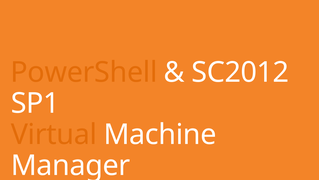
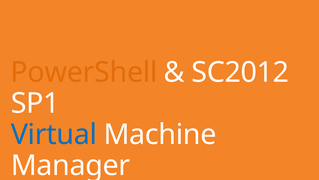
Virtual colour: orange -> blue (54, 134)
